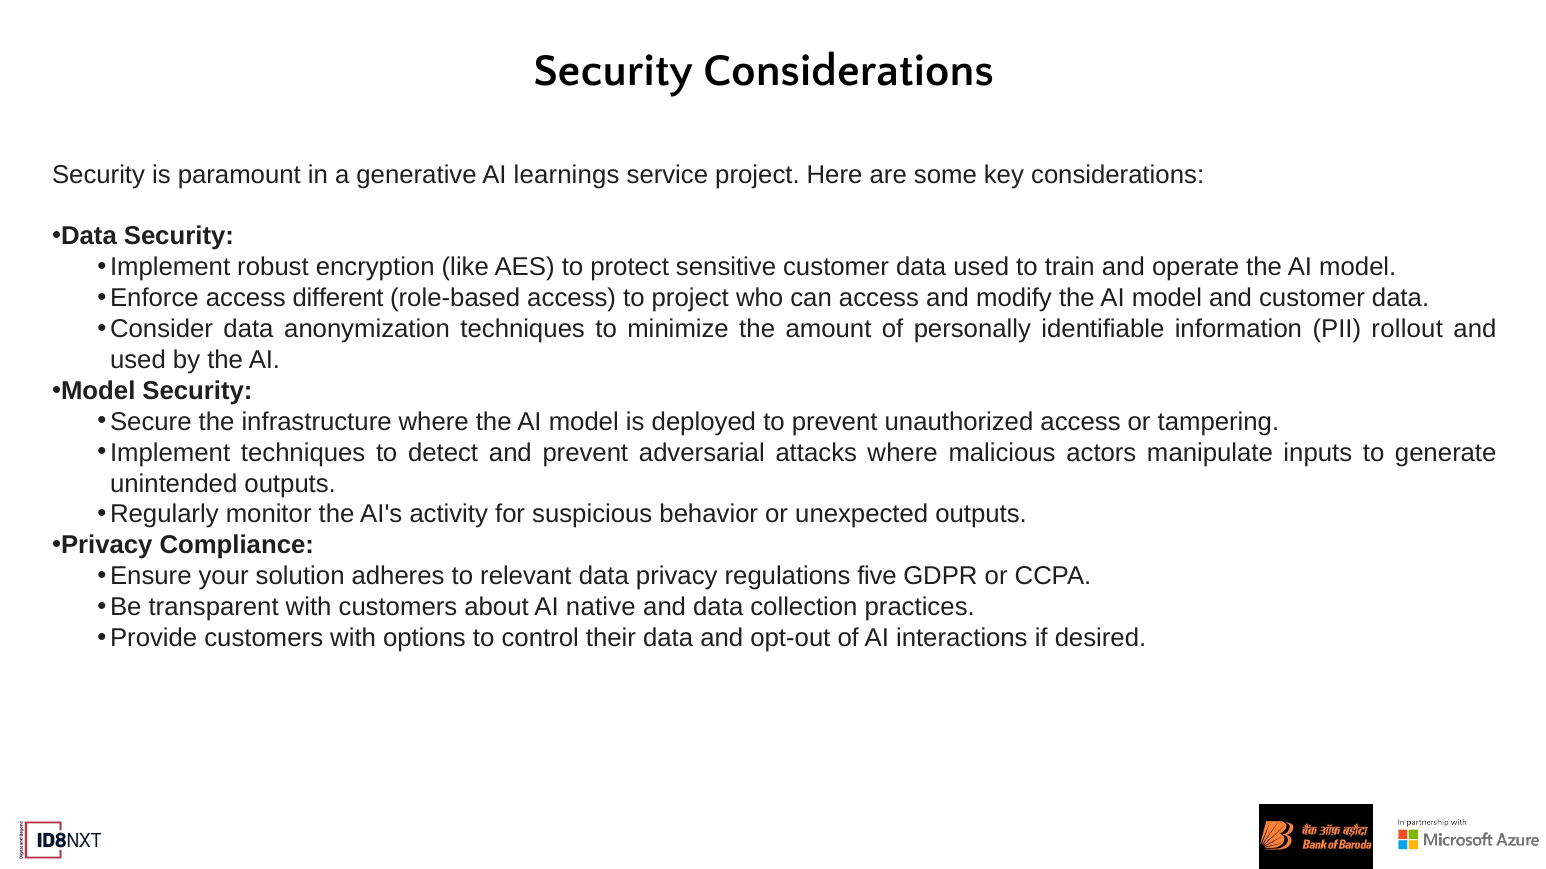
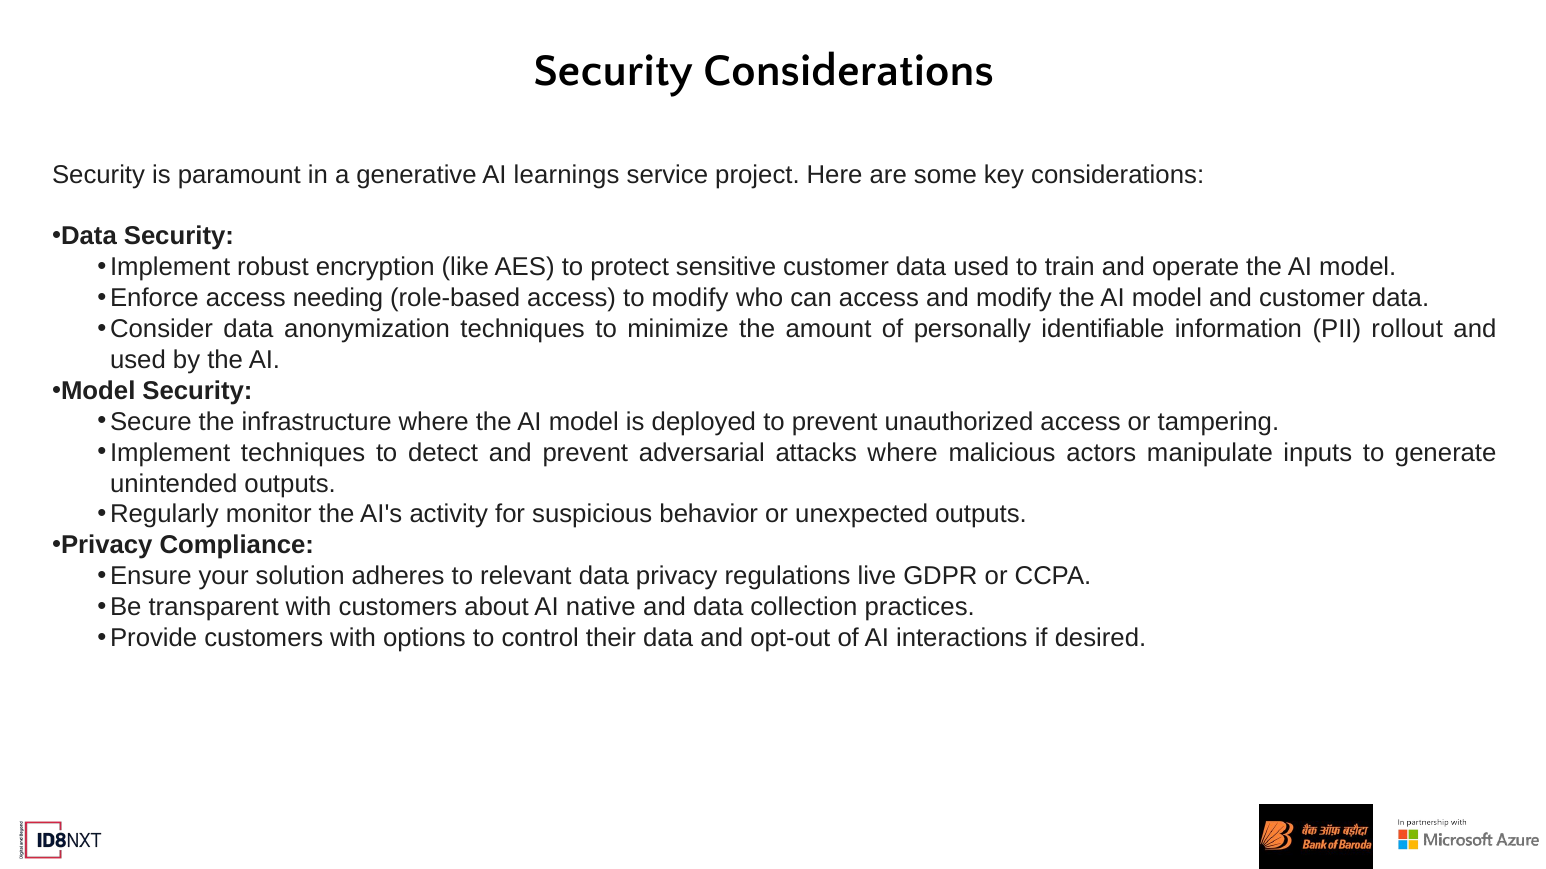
different: different -> needing (338, 298)
to project: project -> modify (690, 298)
five: five -> live (877, 577)
